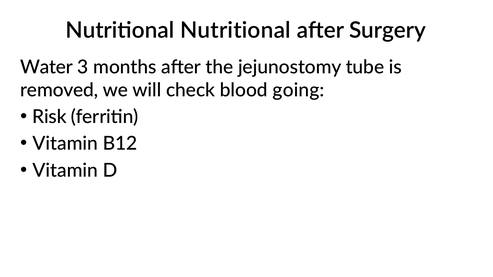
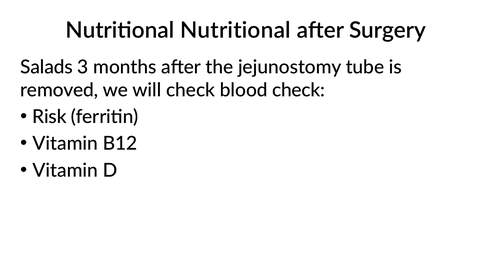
Water: Water -> Salads (46, 67)
blood going: going -> check (299, 90)
